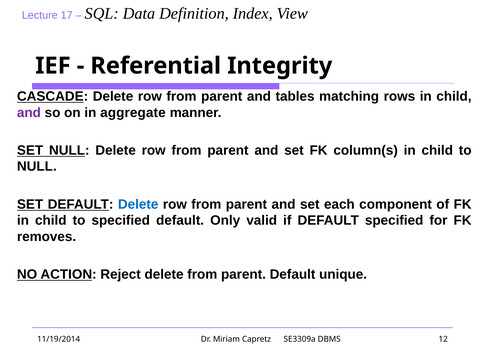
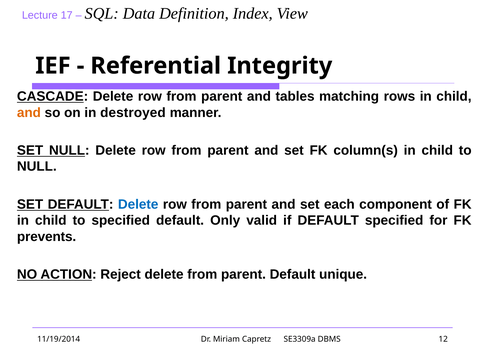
and colour: purple -> orange (29, 113)
aggregate: aggregate -> destroyed (133, 113)
removes: removes -> prevents (47, 236)
